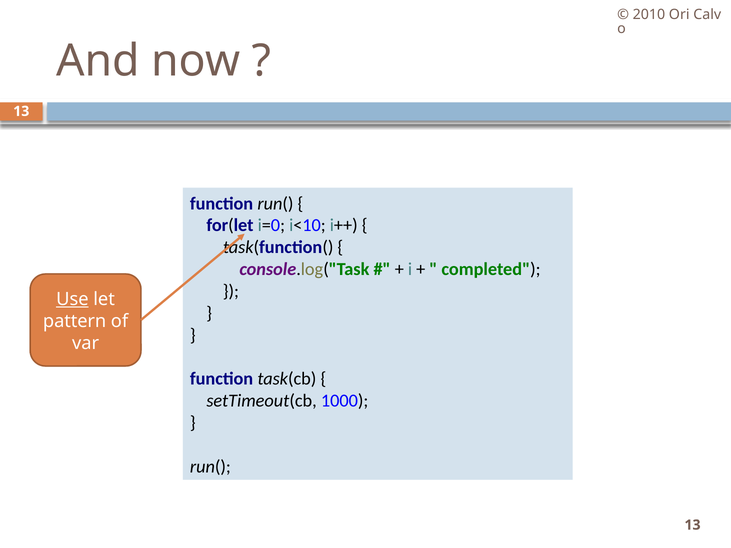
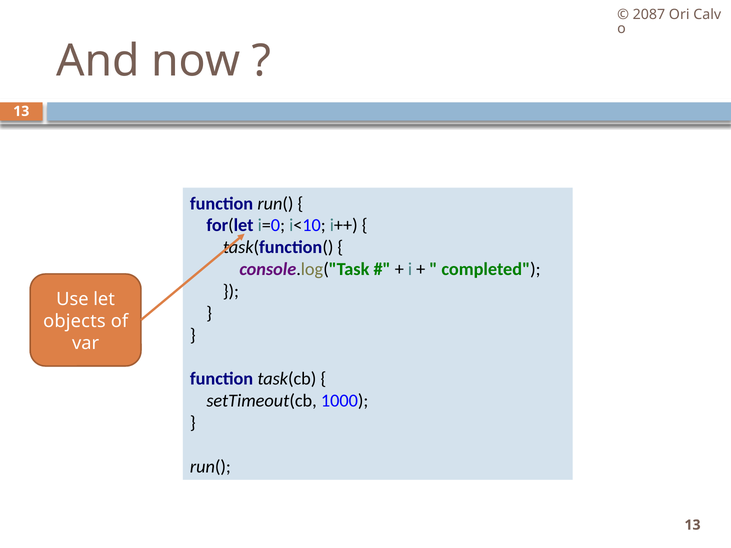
2010: 2010 -> 2087 (649, 14)
Use underline: present -> none (72, 299)
pattern: pattern -> objects (74, 321)
